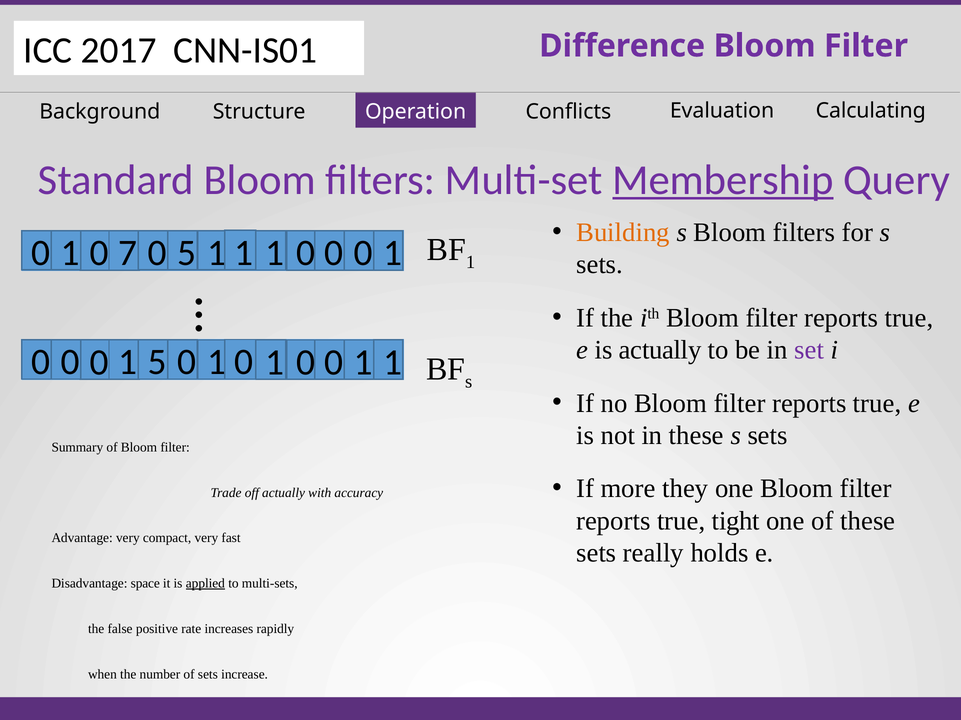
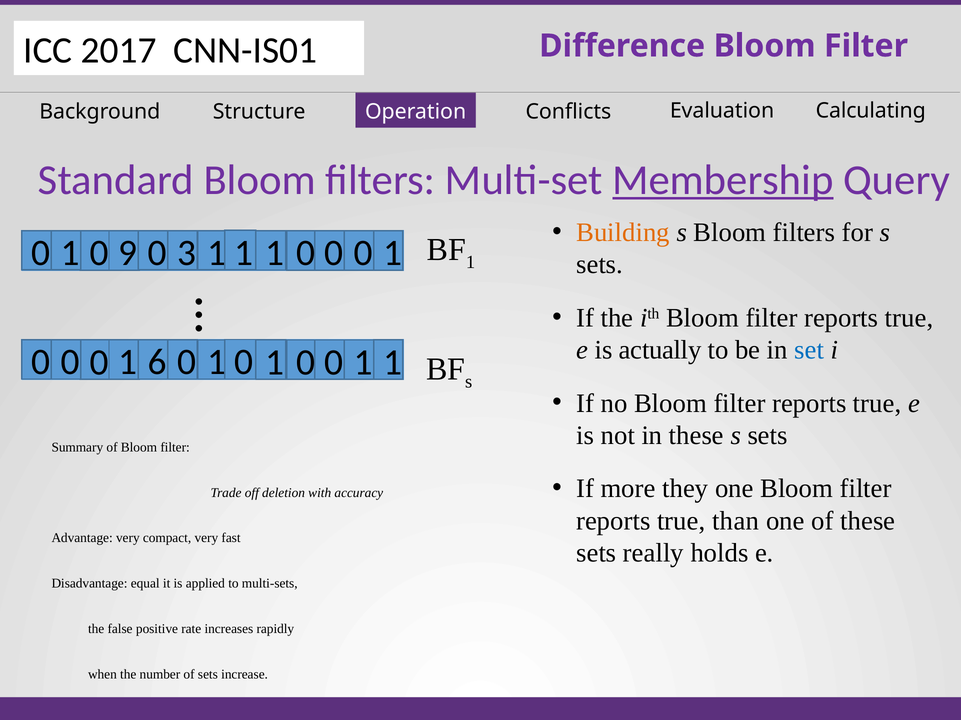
0 5: 5 -> 3 (187, 253)
7: 7 -> 9 (128, 253)
set colour: purple -> blue (809, 350)
1 5: 5 -> 6 (157, 362)
off actually: actually -> deletion (284, 493)
tight: tight -> than (736, 521)
space: space -> equal (145, 584)
applied underline: present -> none (205, 584)
